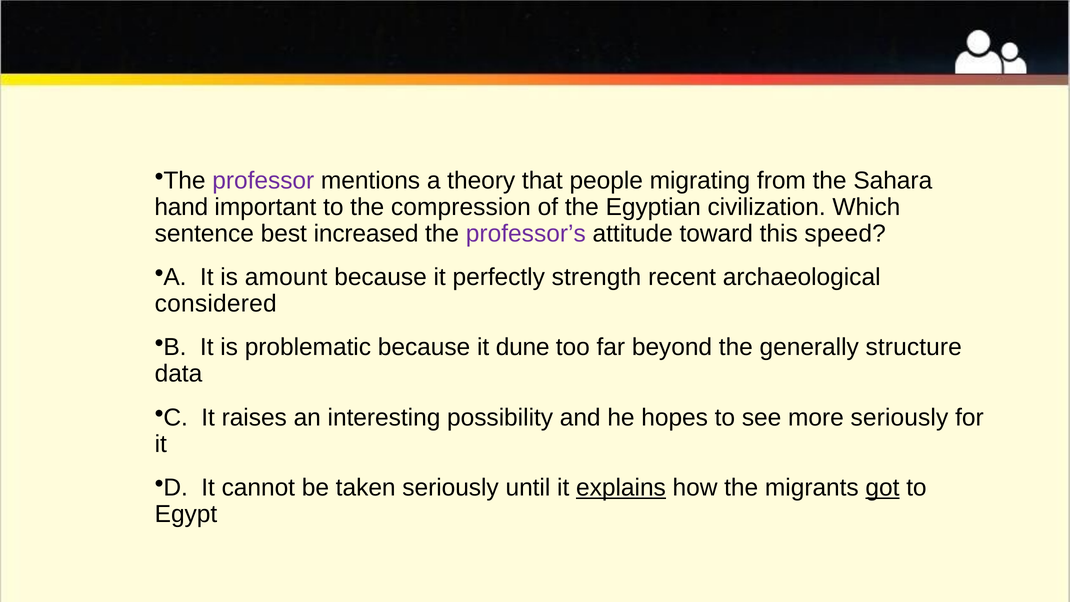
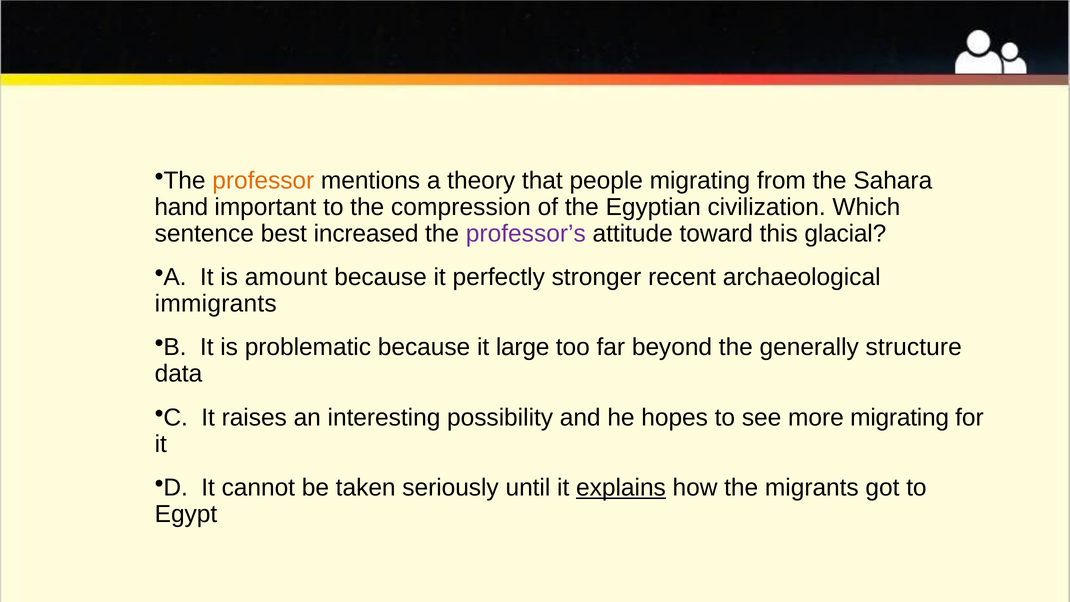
professor colour: purple -> orange (263, 180)
speed: speed -> glacial (845, 233)
strength: strength -> stronger (597, 277)
considered: considered -> immigrants (216, 304)
dune: dune -> large (523, 347)
more seriously: seriously -> migrating (900, 417)
got underline: present -> none (882, 488)
